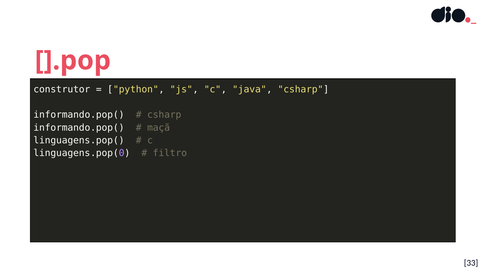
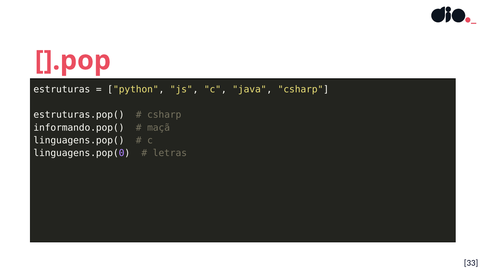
construtor: construtor -> estruturas (62, 89)
informando.pop(: informando.pop( -> estruturas.pop( (79, 115)
filtro: filtro -> letras (170, 153)
